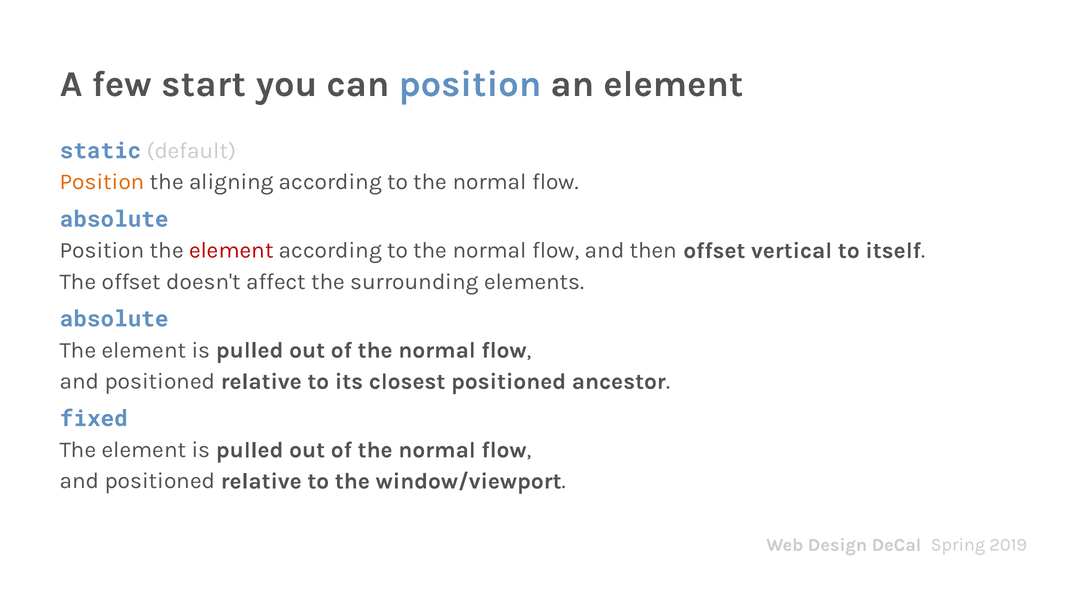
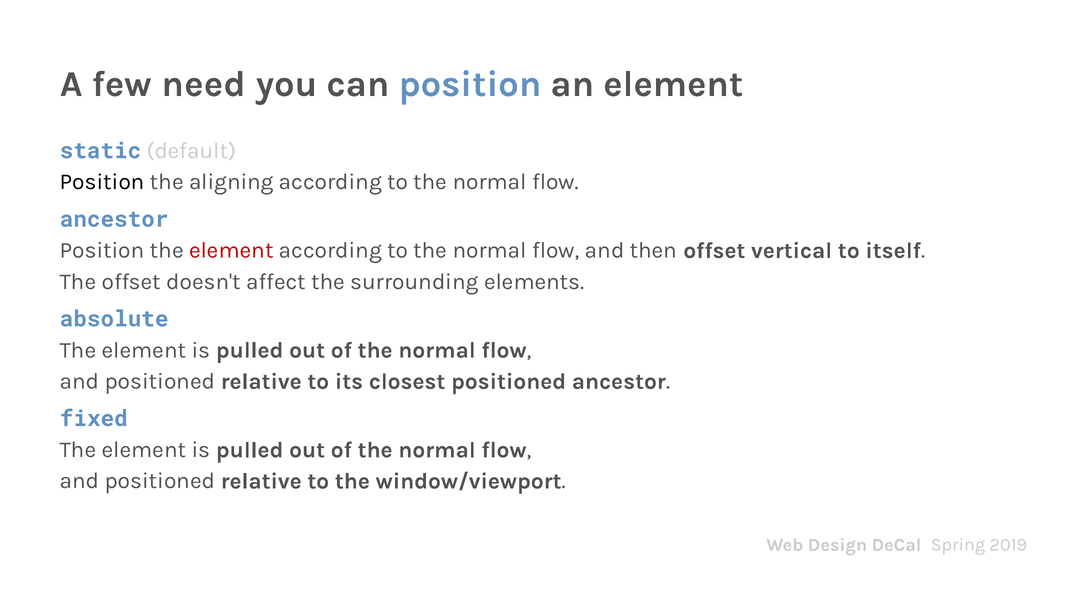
start: start -> need (203, 84)
Position colour: orange -> black (102, 182)
absolute: absolute -> ancestor (114, 219)
